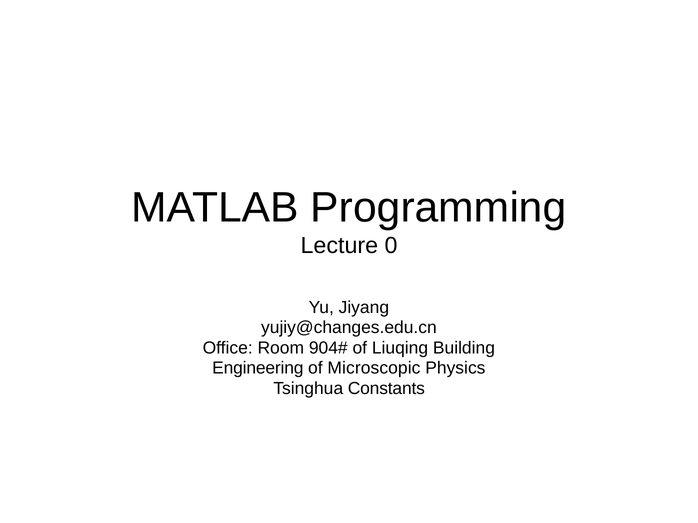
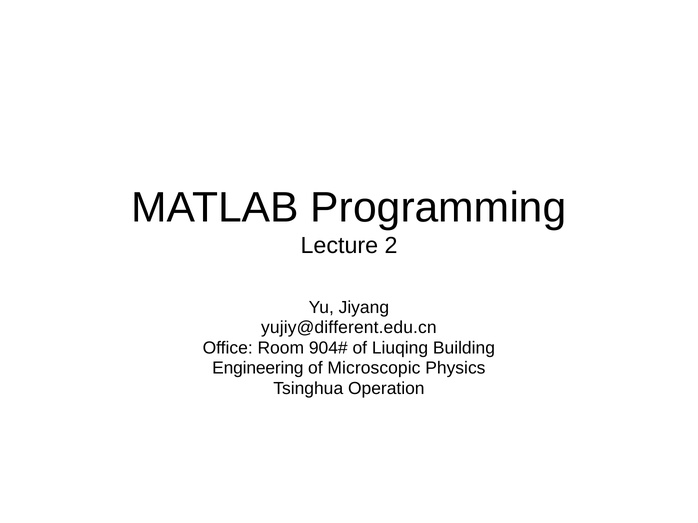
0: 0 -> 2 (391, 246)
yujiy@changes.edu.cn: yujiy@changes.edu.cn -> yujiy@different.edu.cn (349, 328)
Constants: Constants -> Operation (386, 389)
